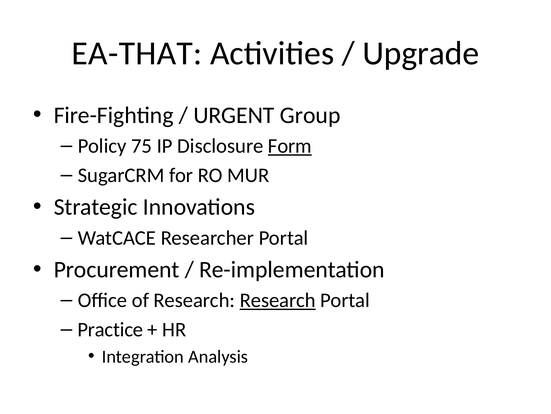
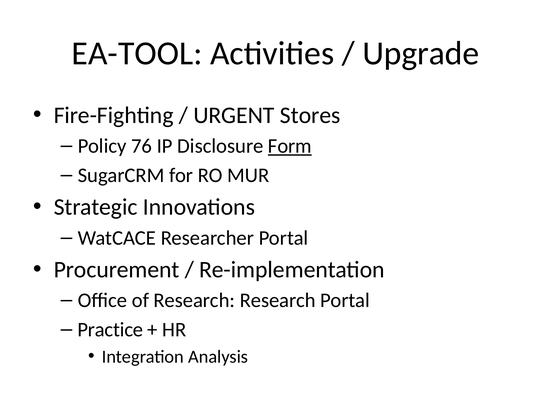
EA-THAT: EA-THAT -> EA-TOOL (137, 53)
Group: Group -> Stores (310, 115)
75: 75 -> 76 (142, 146)
Research underline: present -> none (278, 300)
